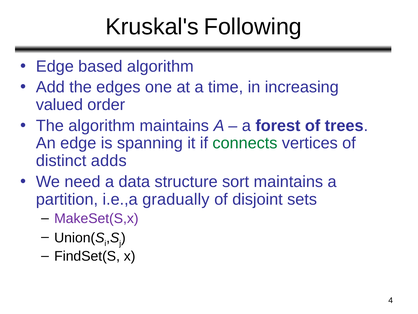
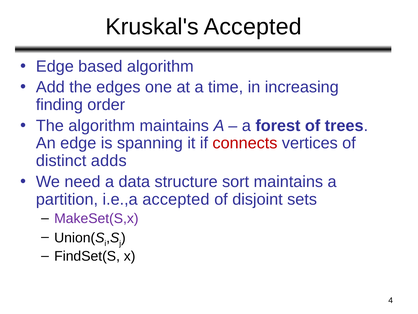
Kruskal's Following: Following -> Accepted (253, 27)
valued: valued -> finding (59, 105)
connects colour: green -> red (245, 143)
i.e.,a gradually: gradually -> accepted (176, 199)
